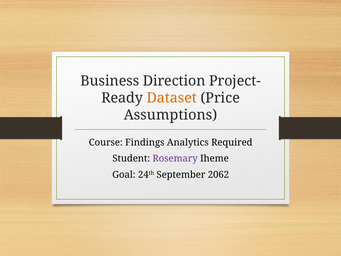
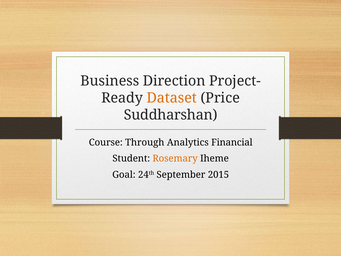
Assumptions: Assumptions -> Suddharshan (171, 115)
Findings: Findings -> Through (145, 142)
Required: Required -> Financial (232, 142)
Rosemary colour: purple -> orange (175, 158)
2062: 2062 -> 2015 (218, 175)
